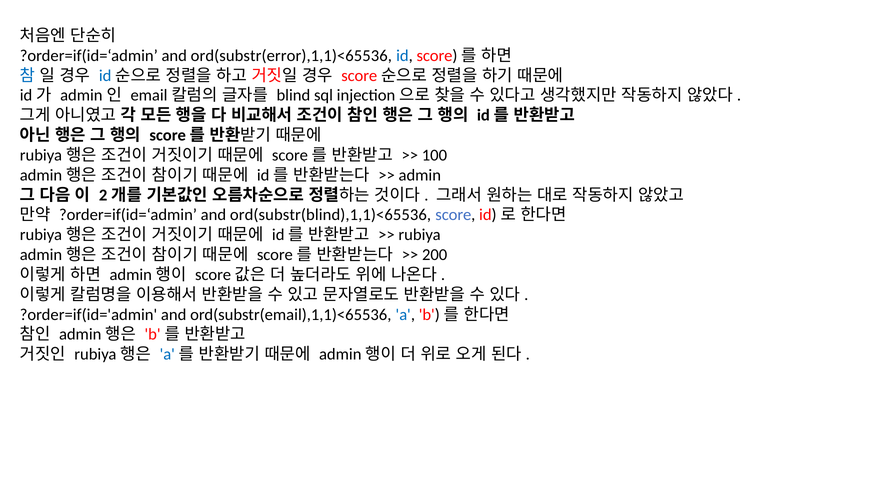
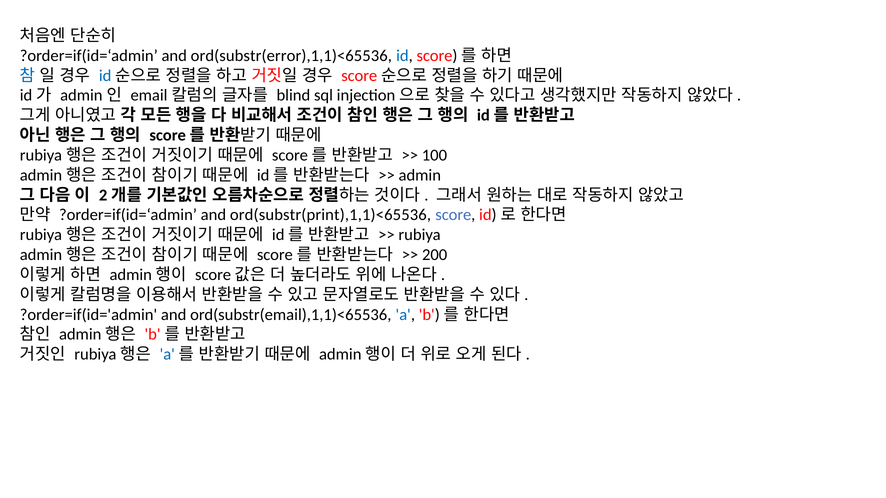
ord(substr(blind),1,1)<65536: ord(substr(blind),1,1)<65536 -> ord(substr(print),1,1)<65536 (330, 215)
